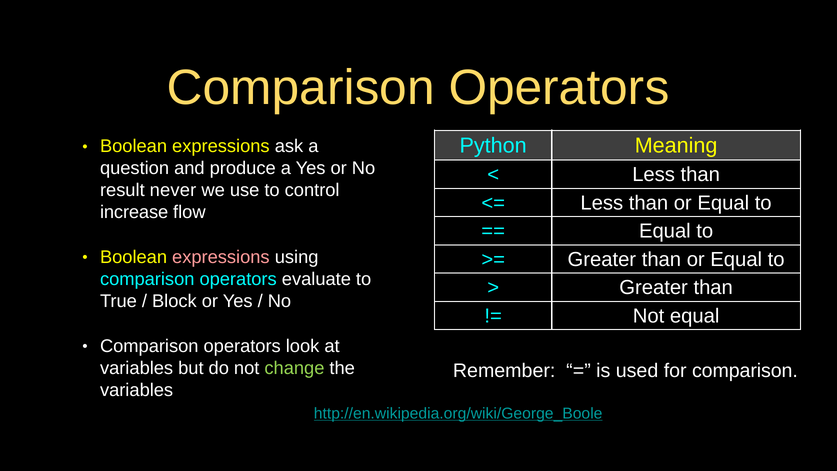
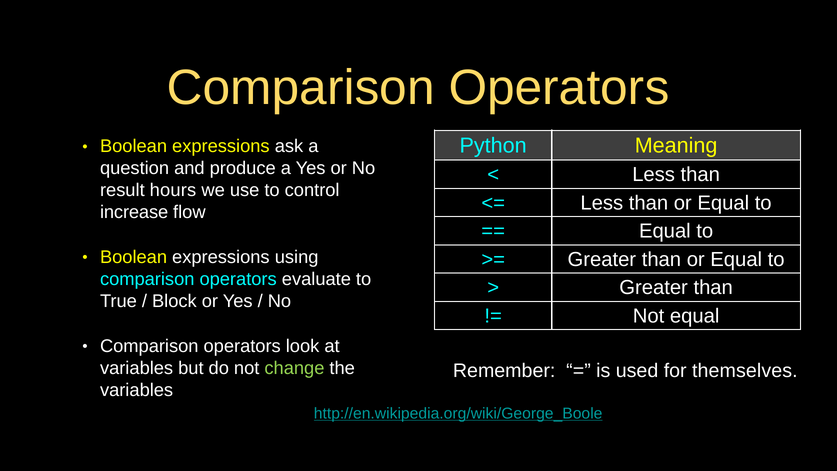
never: never -> hours (173, 190)
expressions colour: pink -> white (221, 257)
for comparison: comparison -> themselves (745, 371)
